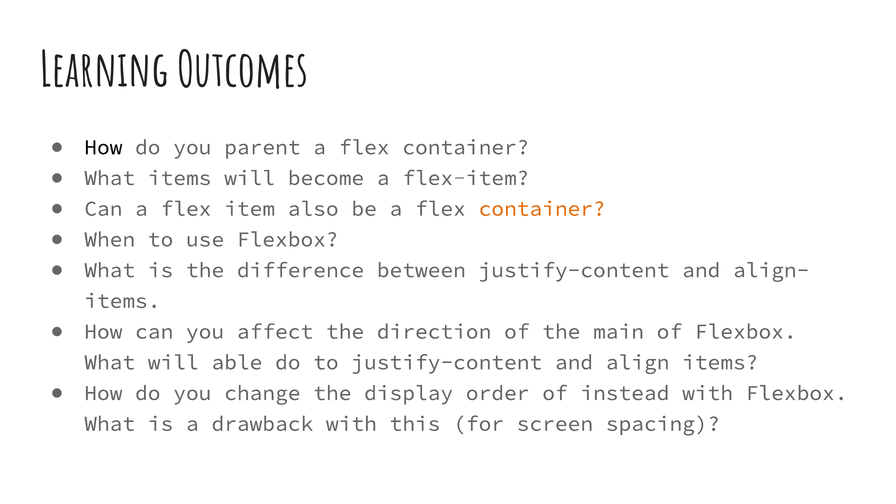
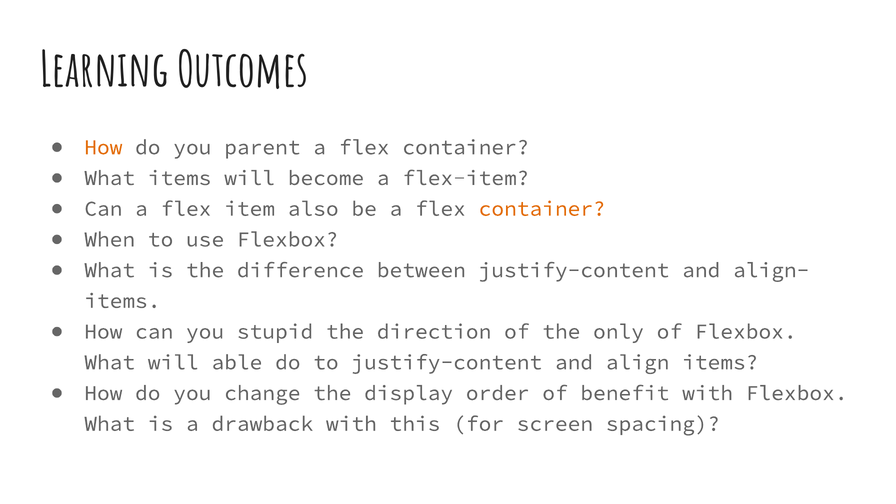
How colour: black -> orange (103, 147)
affect: affect -> stupid (275, 332)
main: main -> only (619, 332)
instead: instead -> benefit (625, 393)
